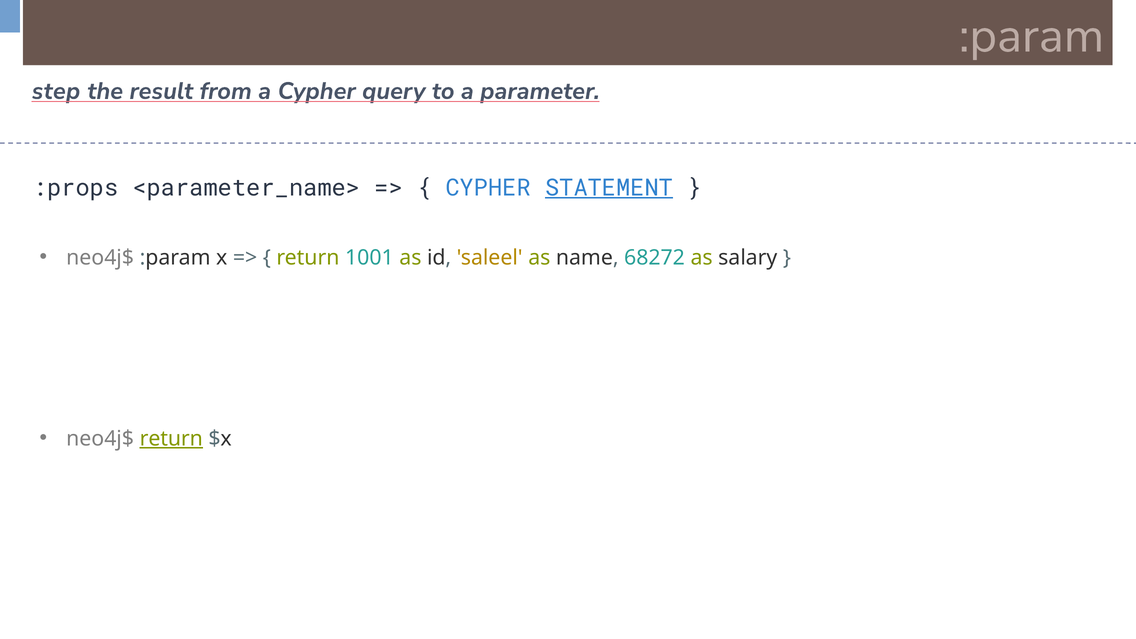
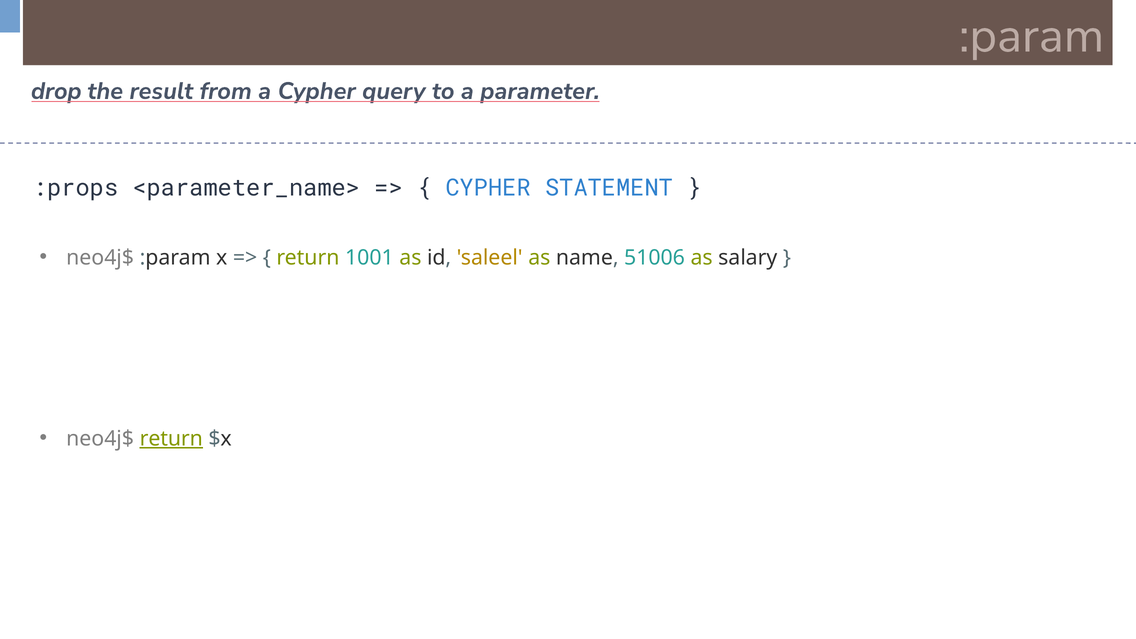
step: step -> drop (56, 91)
STATEMENT underline: present -> none (609, 188)
68272: 68272 -> 51006 (655, 258)
